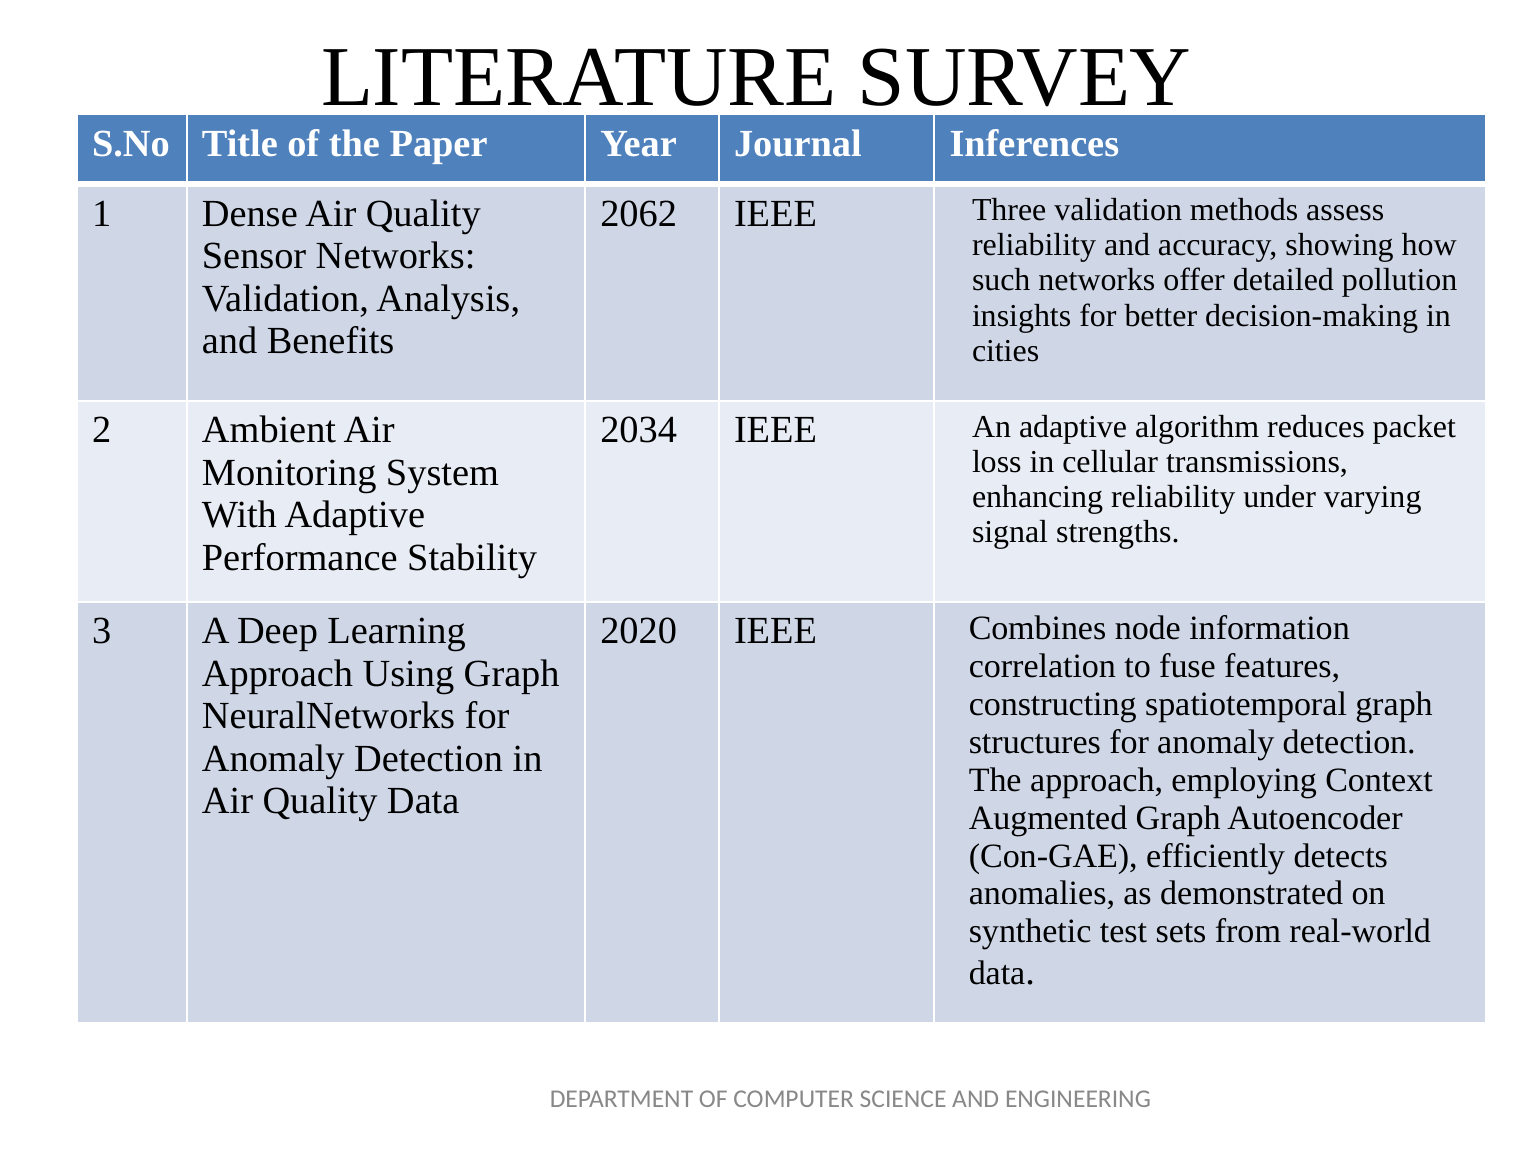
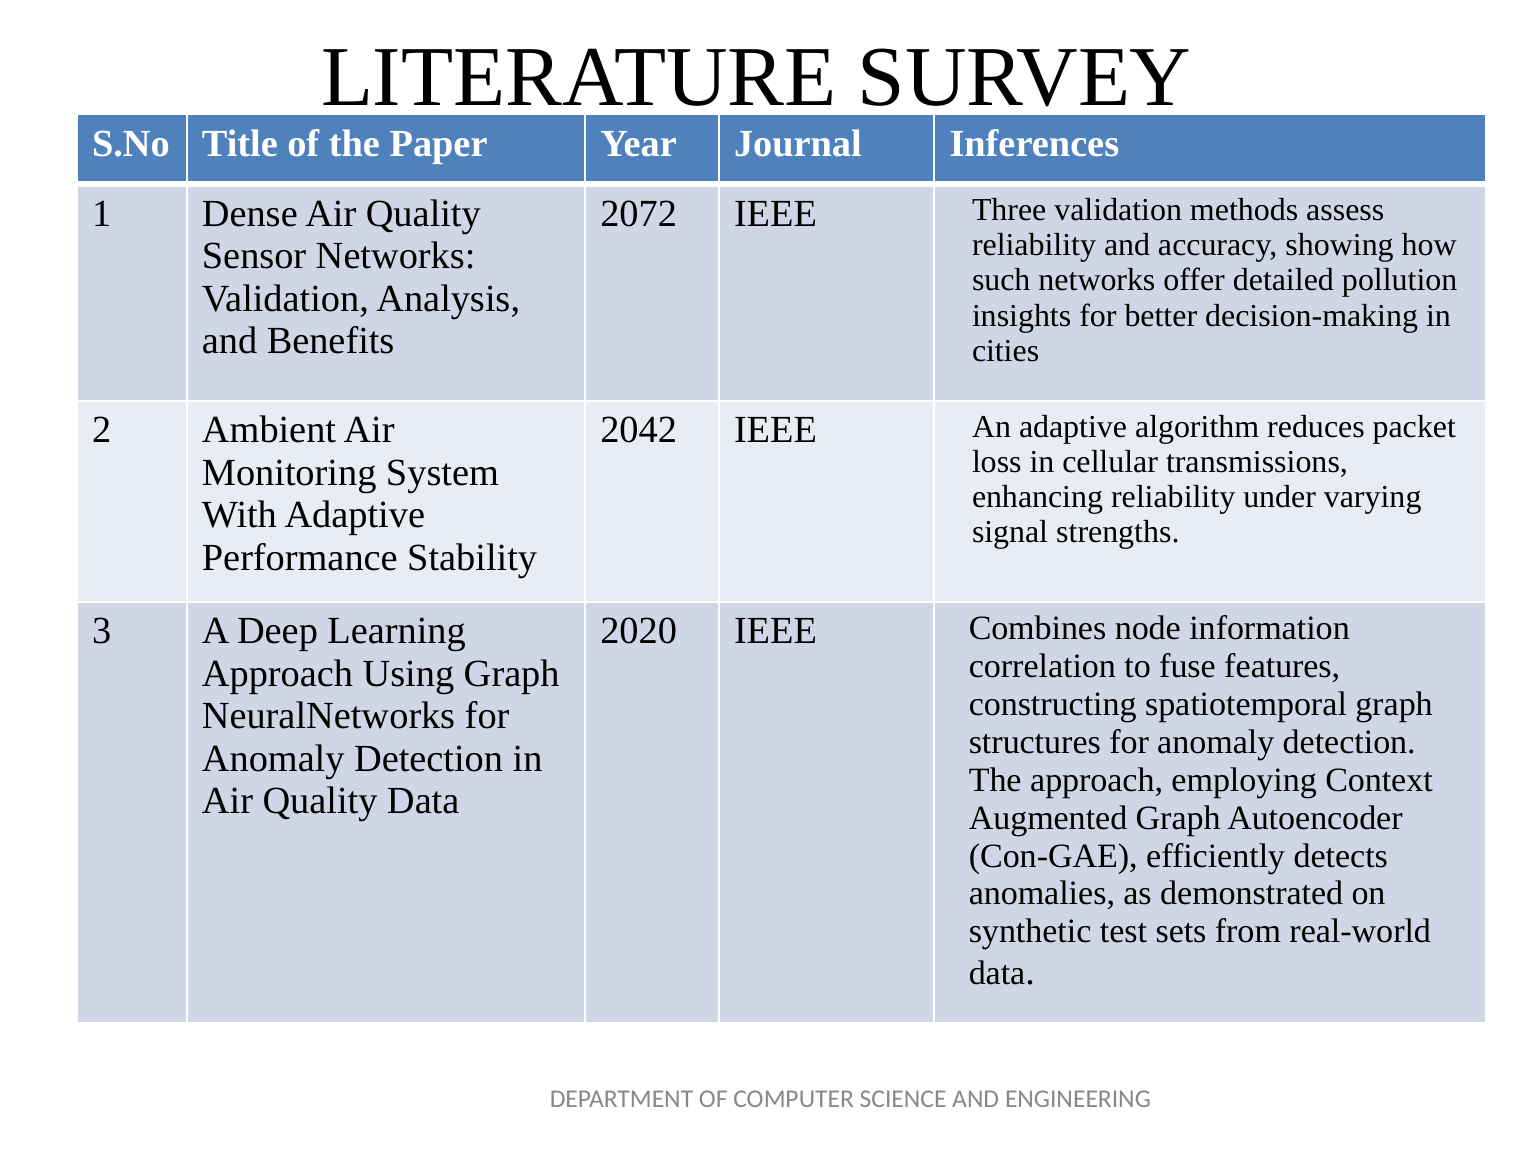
2062: 2062 -> 2072 (639, 213)
2034: 2034 -> 2042 (639, 430)
